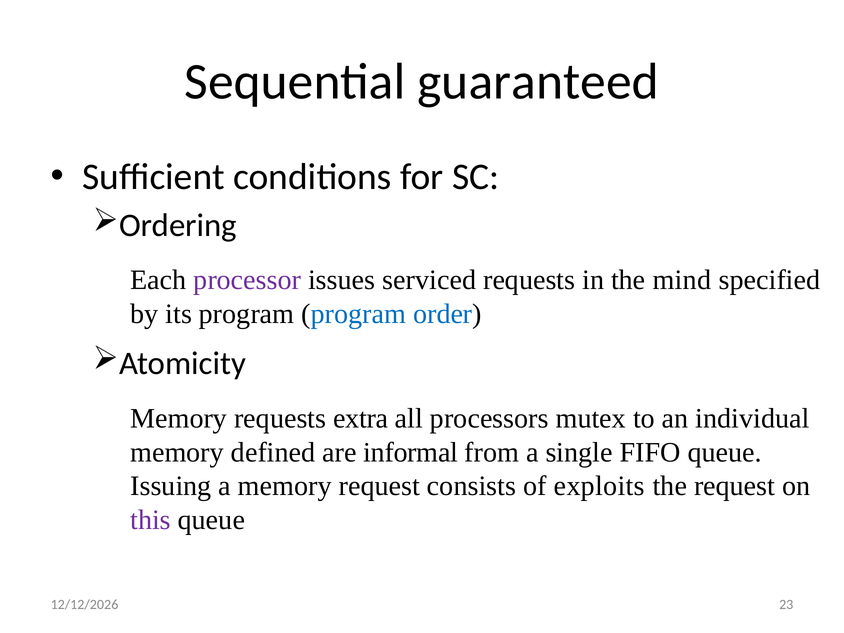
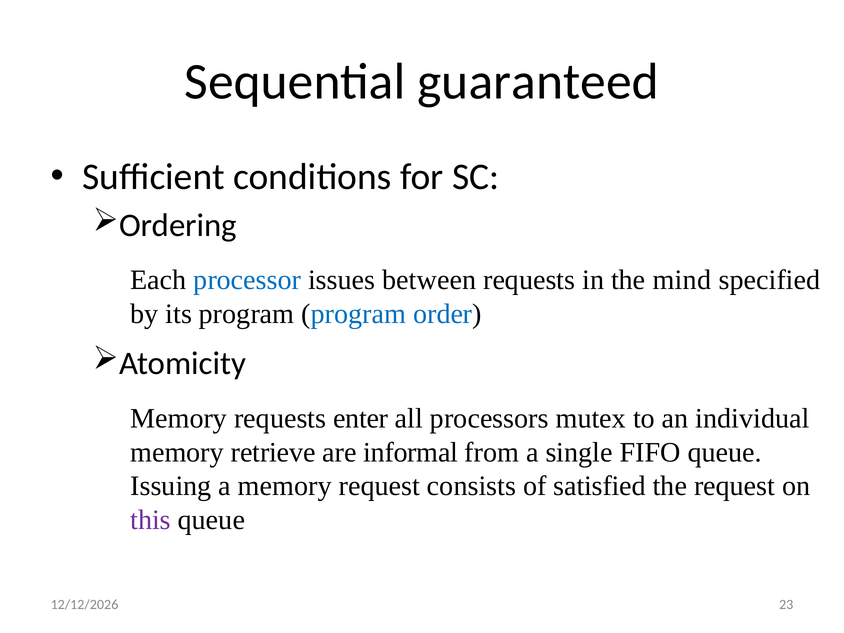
processor colour: purple -> blue (247, 280)
serviced: serviced -> between (429, 280)
extra: extra -> enter (361, 419)
defined: defined -> retrieve (273, 452)
exploits: exploits -> satisfied (600, 486)
